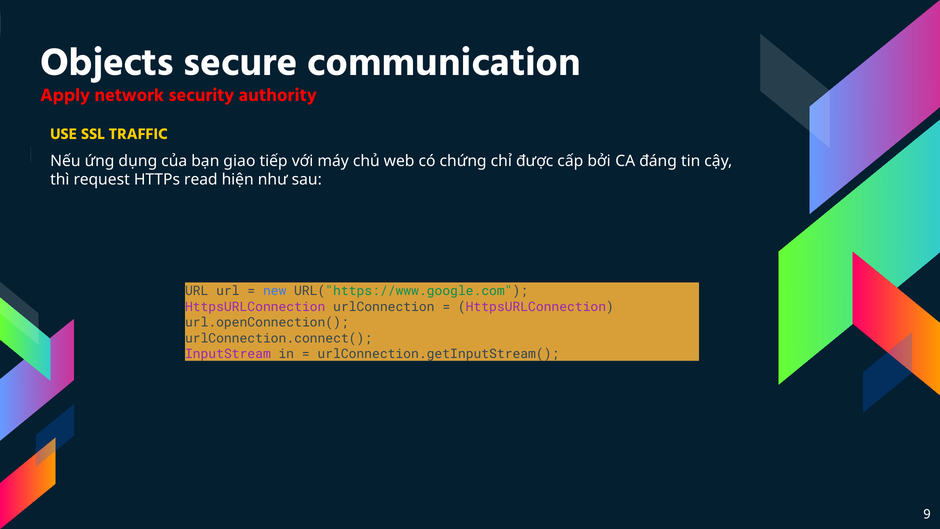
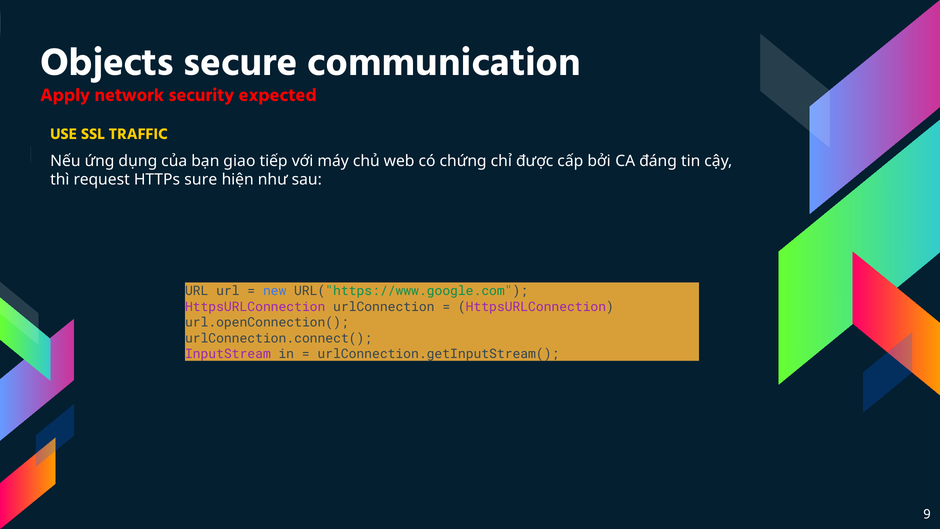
authority: authority -> expected (278, 95)
read: read -> sure (201, 180)
